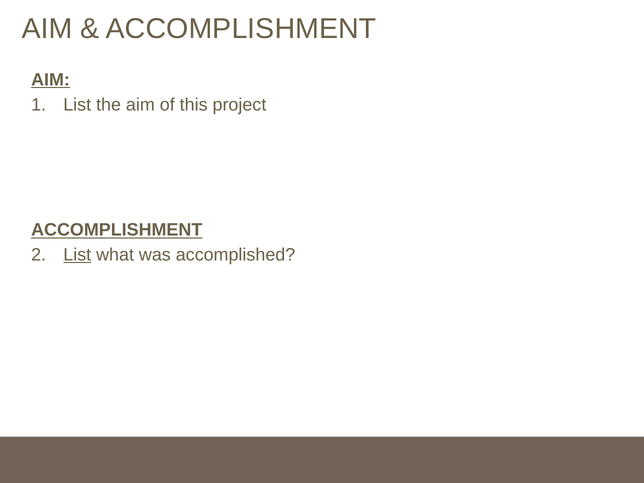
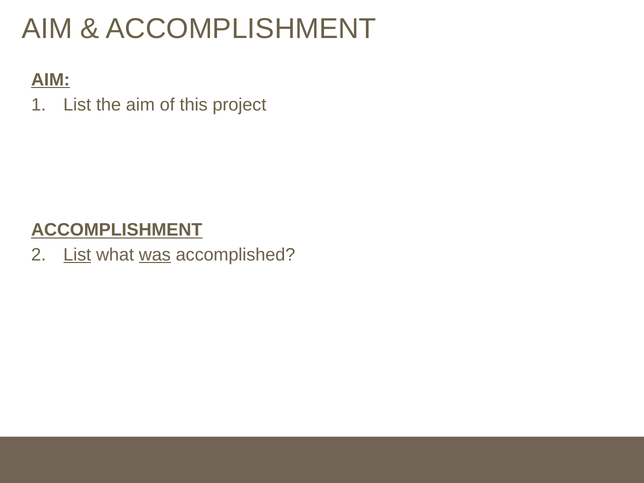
was underline: none -> present (155, 255)
